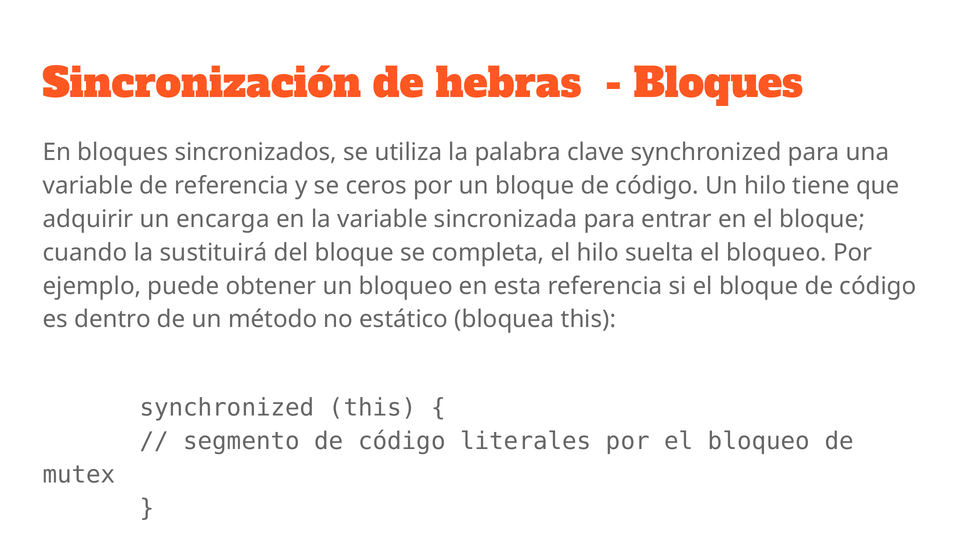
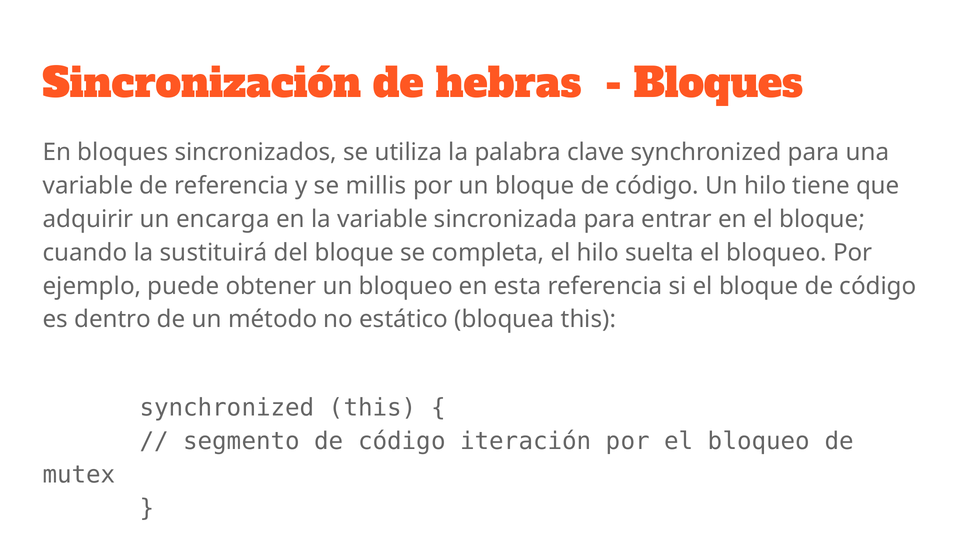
ceros: ceros -> millis (376, 186)
literales: literales -> iteración (526, 441)
